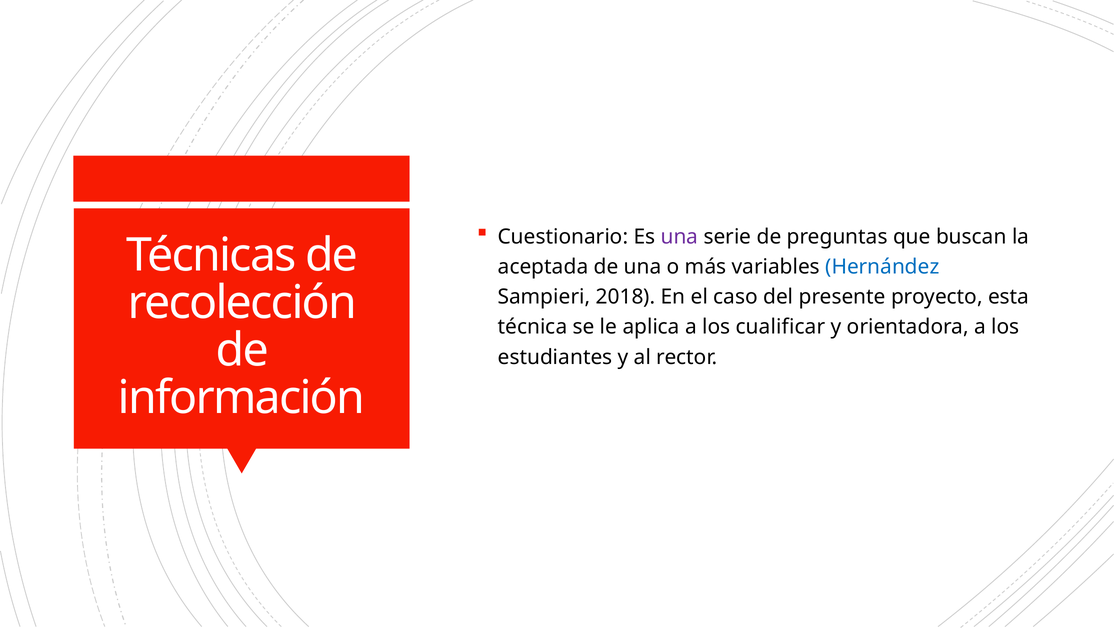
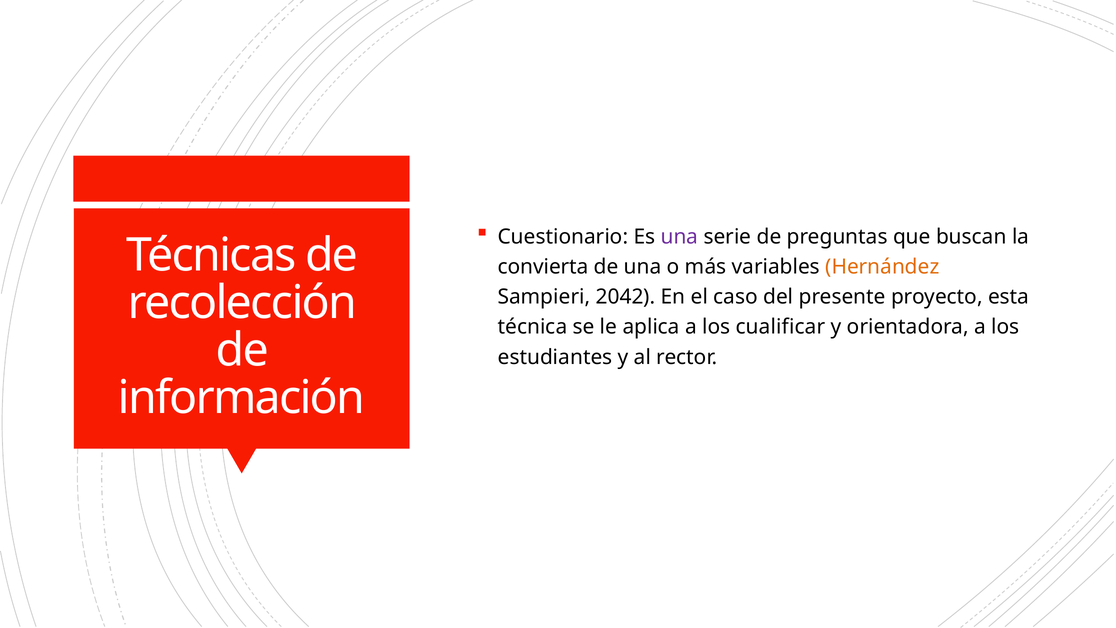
aceptada: aceptada -> convierta (543, 267)
Hernández colour: blue -> orange (882, 267)
2018: 2018 -> 2042 (626, 297)
